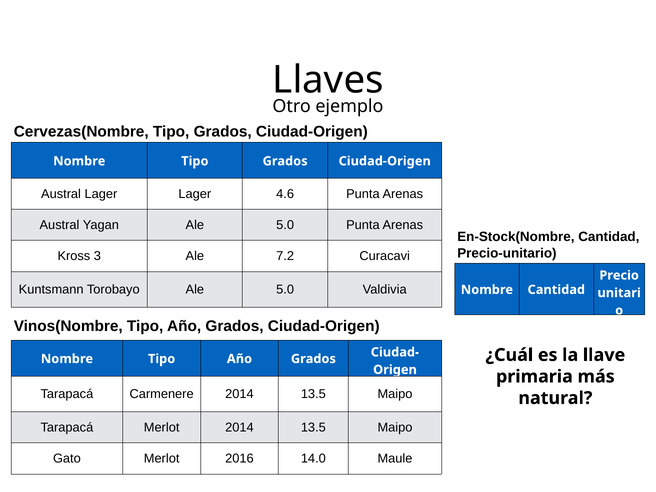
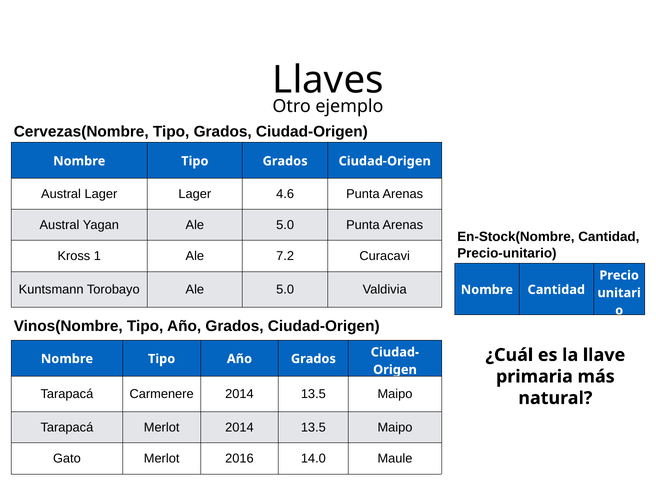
3: 3 -> 1 (97, 256)
